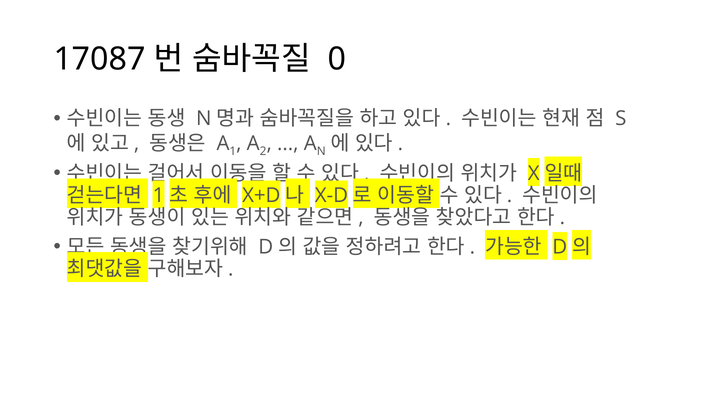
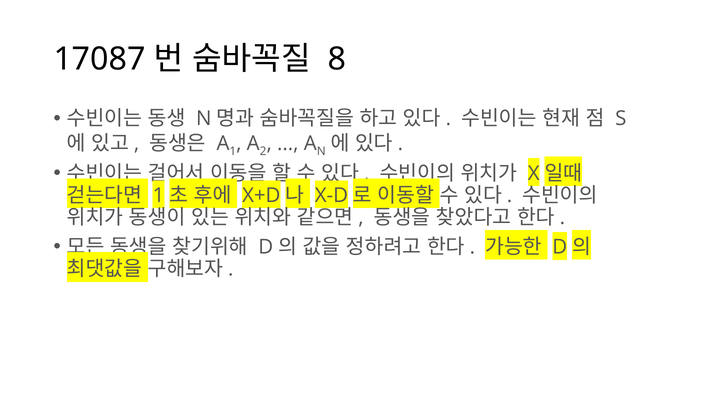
0: 0 -> 8 (337, 59)
